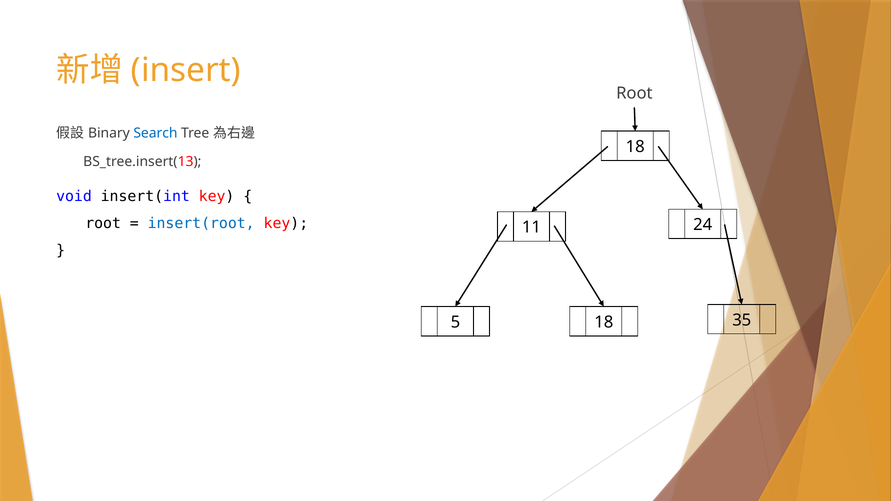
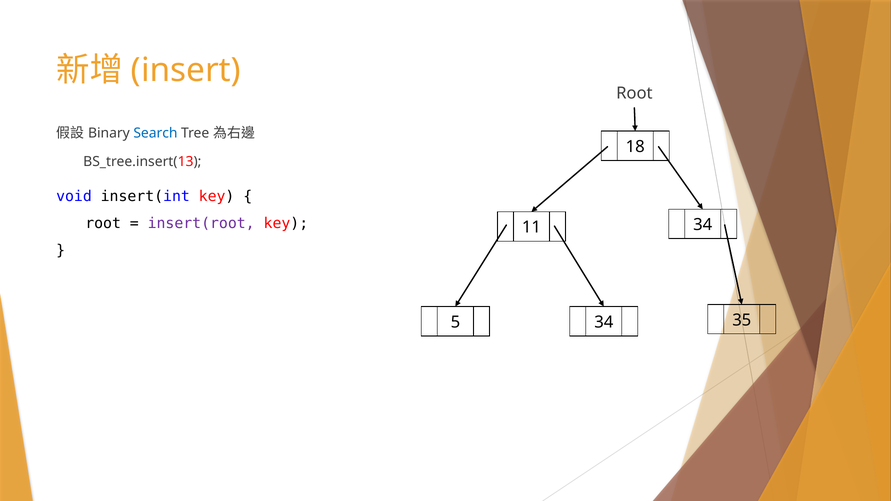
insert(root colour: blue -> purple (201, 223)
11 24: 24 -> 34 (703, 225)
5 18: 18 -> 34 (604, 322)
